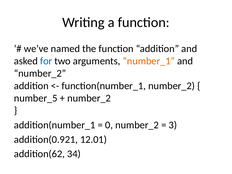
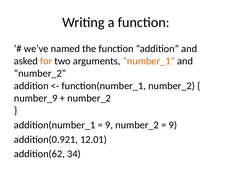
for colour: blue -> orange (46, 61)
number_5: number_5 -> number_9 (36, 98)
0: 0 -> 9 (109, 125)
3: 3 -> 9 (173, 125)
